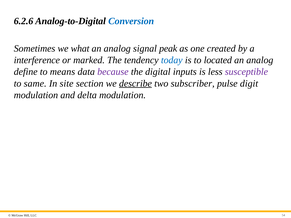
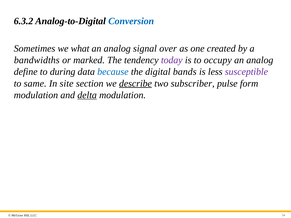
6.2.6: 6.2.6 -> 6.3.2 (24, 21)
peak: peak -> over (168, 49)
interference: interference -> bandwidths (37, 60)
today colour: blue -> purple (172, 60)
located: located -> occupy (218, 60)
means: means -> during (63, 72)
because colour: purple -> blue (113, 72)
inputs: inputs -> bands (185, 72)
digit: digit -> form (249, 84)
delta underline: none -> present (87, 95)
